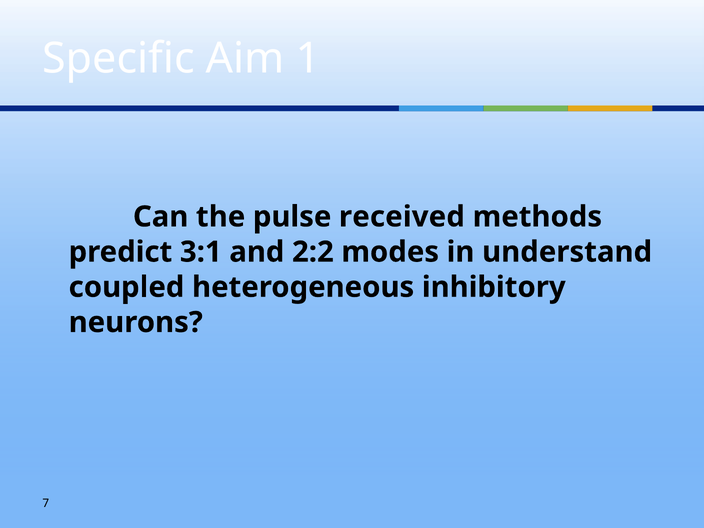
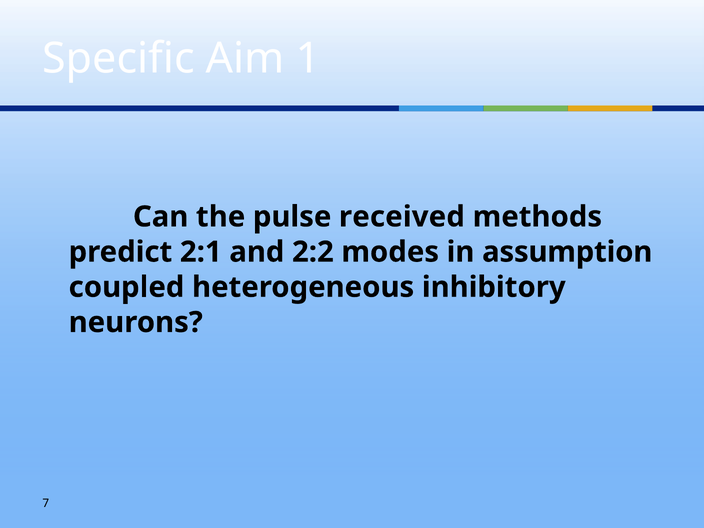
3:1: 3:1 -> 2:1 (201, 252)
understand: understand -> assumption (567, 252)
